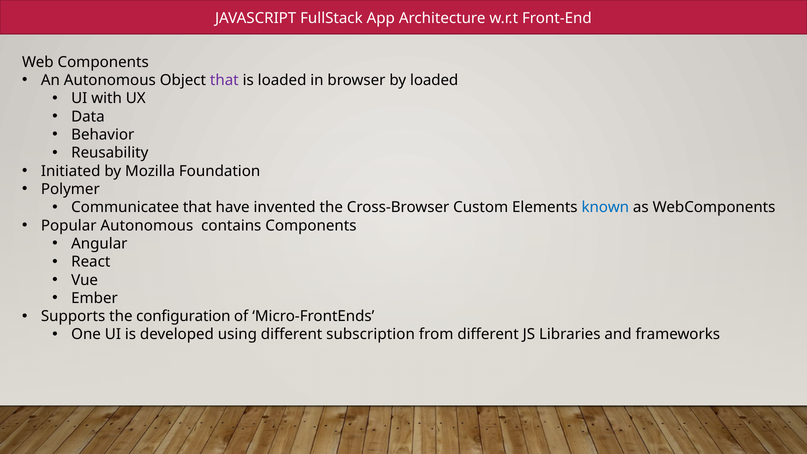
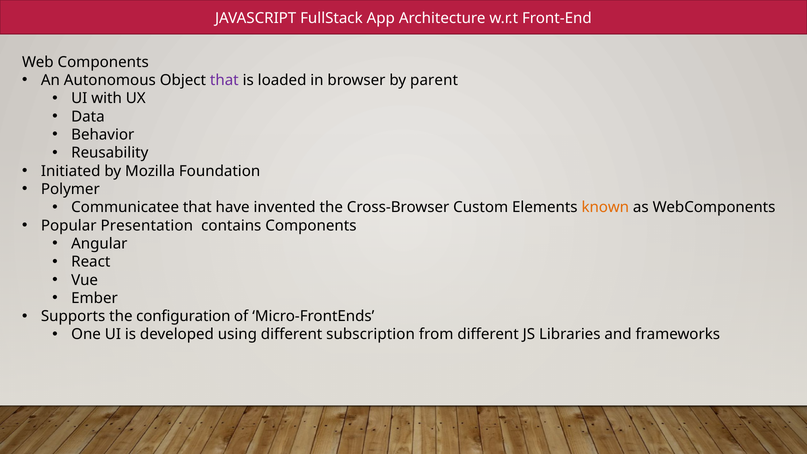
by loaded: loaded -> parent (434, 80)
known colour: blue -> orange (605, 207)
Popular Autonomous: Autonomous -> Presentation (147, 225)
